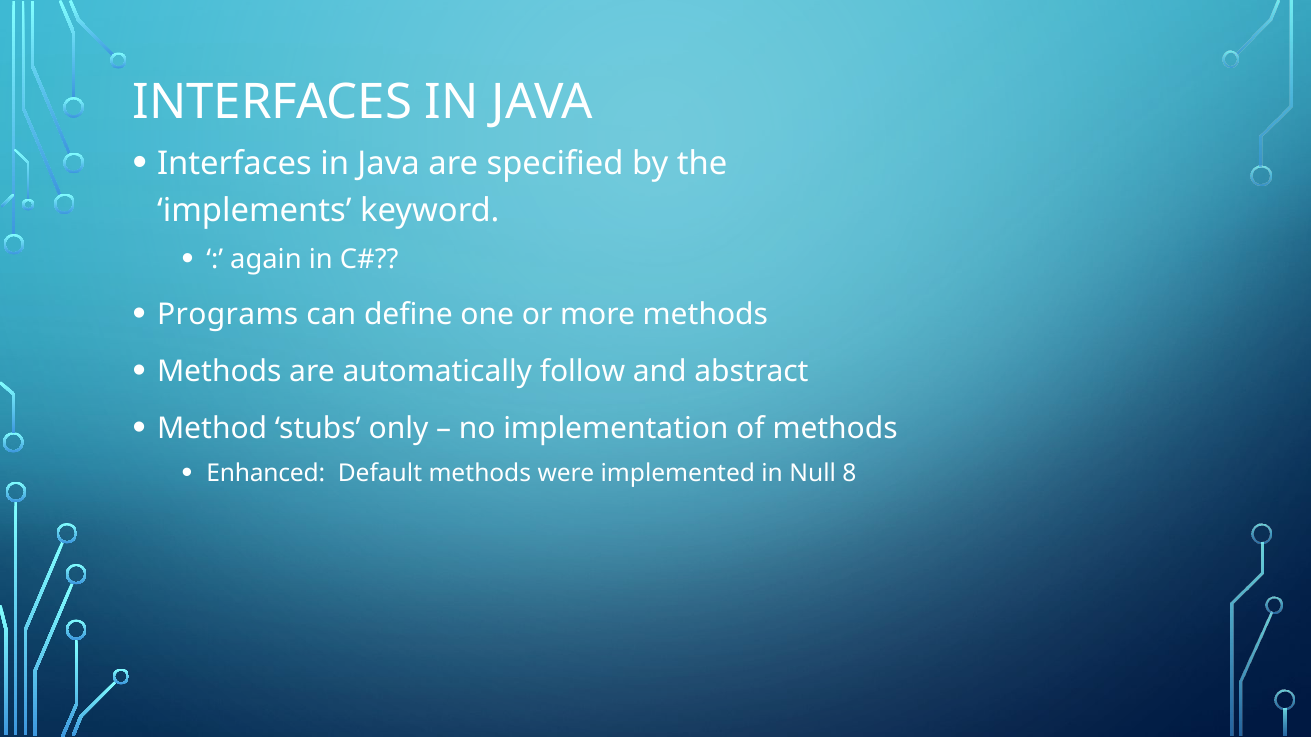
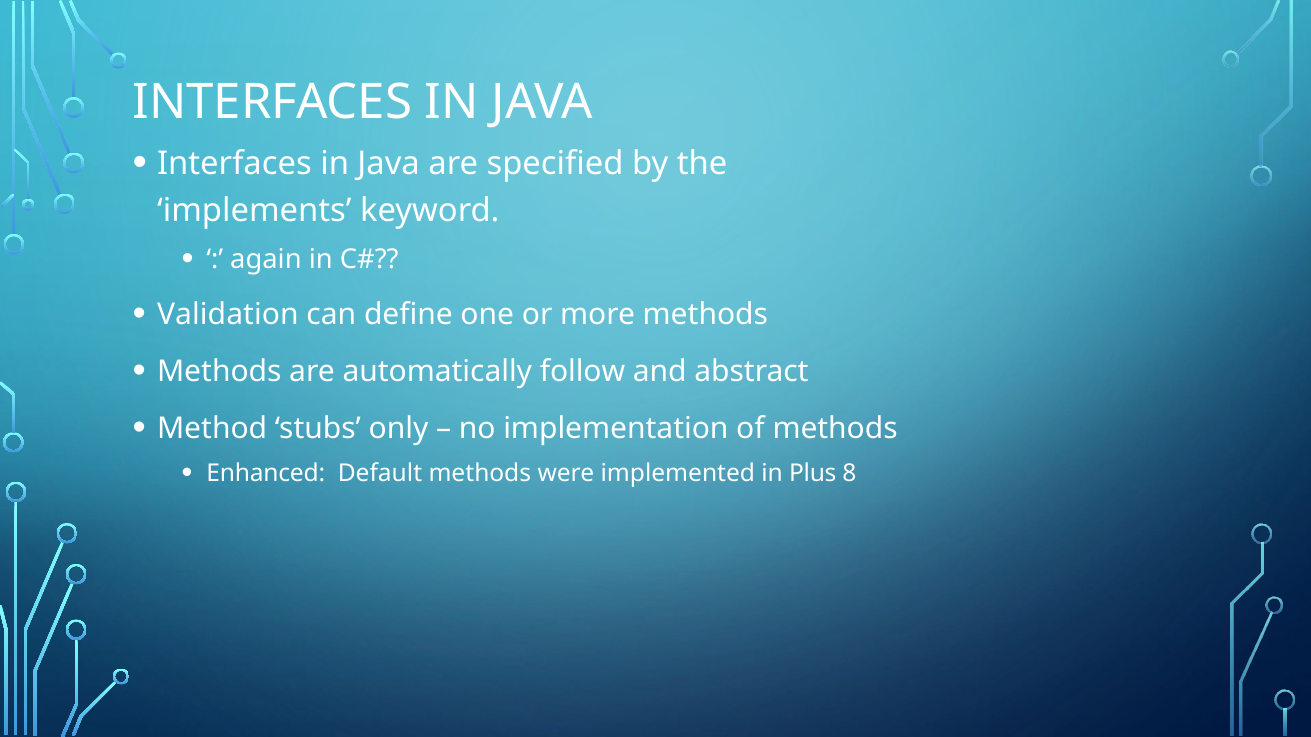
Programs: Programs -> Validation (228, 315)
Null: Null -> Plus (813, 474)
